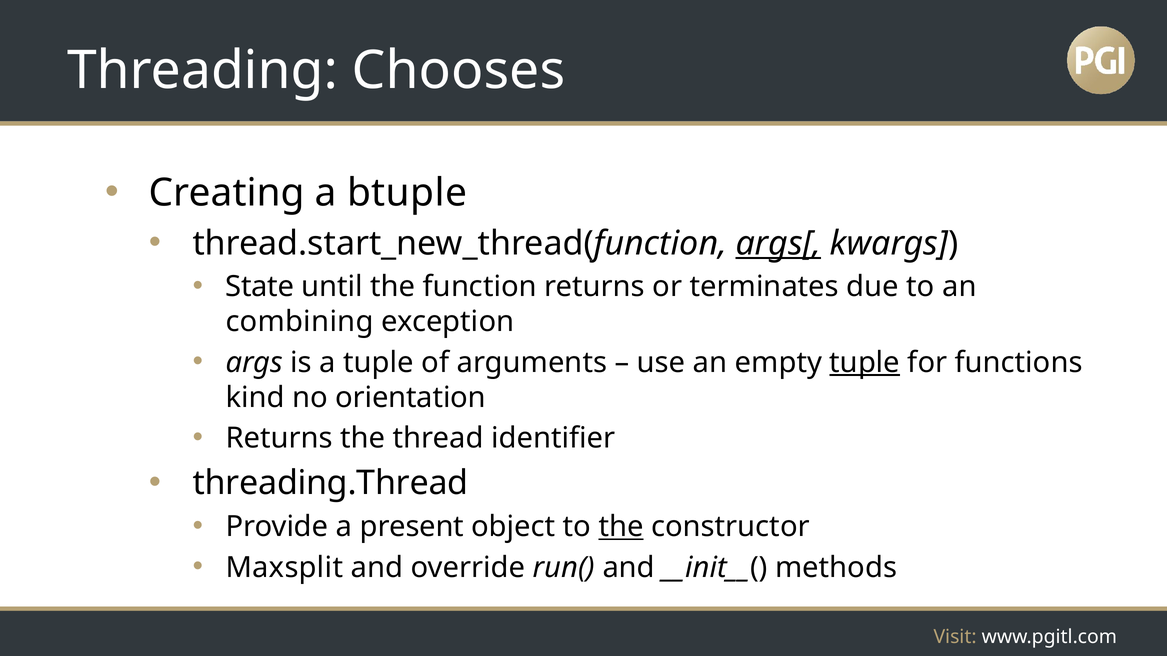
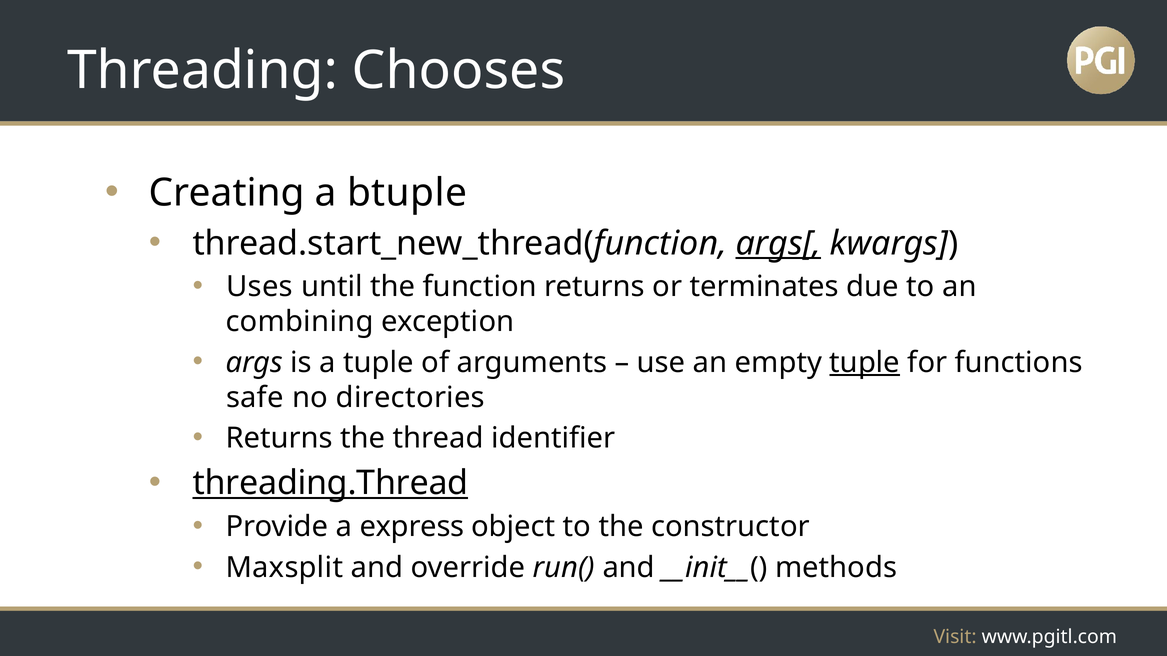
State: State -> Uses (259, 287)
kind: kind -> safe (255, 398)
orientation: orientation -> directories (410, 398)
threading.Thread underline: none -> present (331, 484)
present: present -> express (412, 527)
the underline: present -> none (621, 527)
